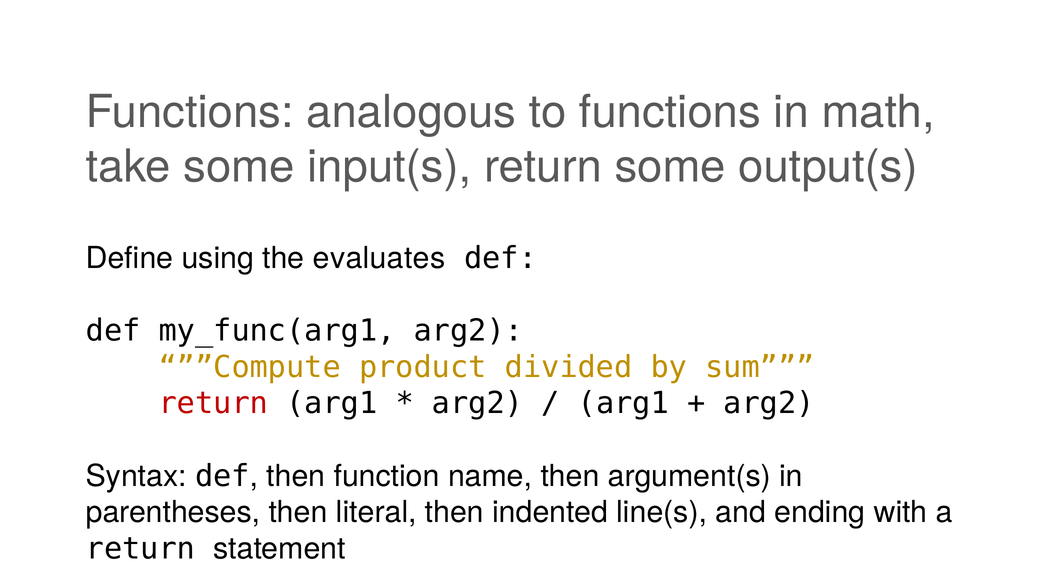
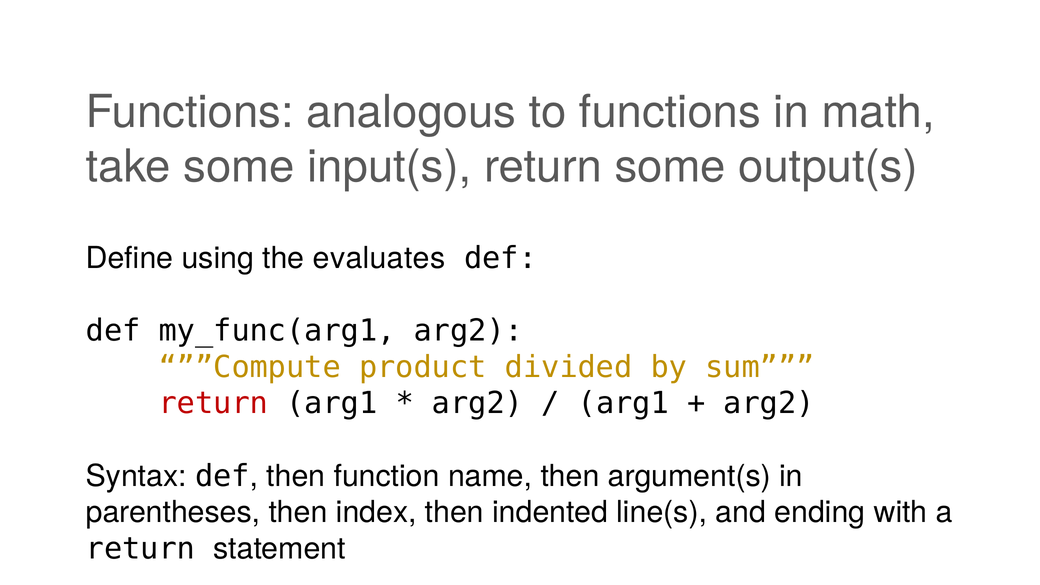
literal: literal -> index (376, 512)
